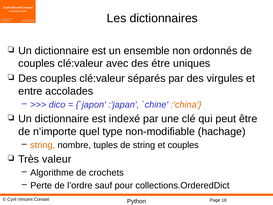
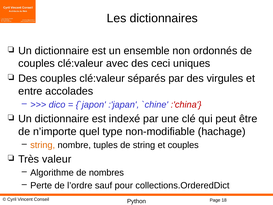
étre: étre -> ceci (161, 63)
:'china colour: orange -> red (186, 105)
crochets: crochets -> nombres (106, 173)
